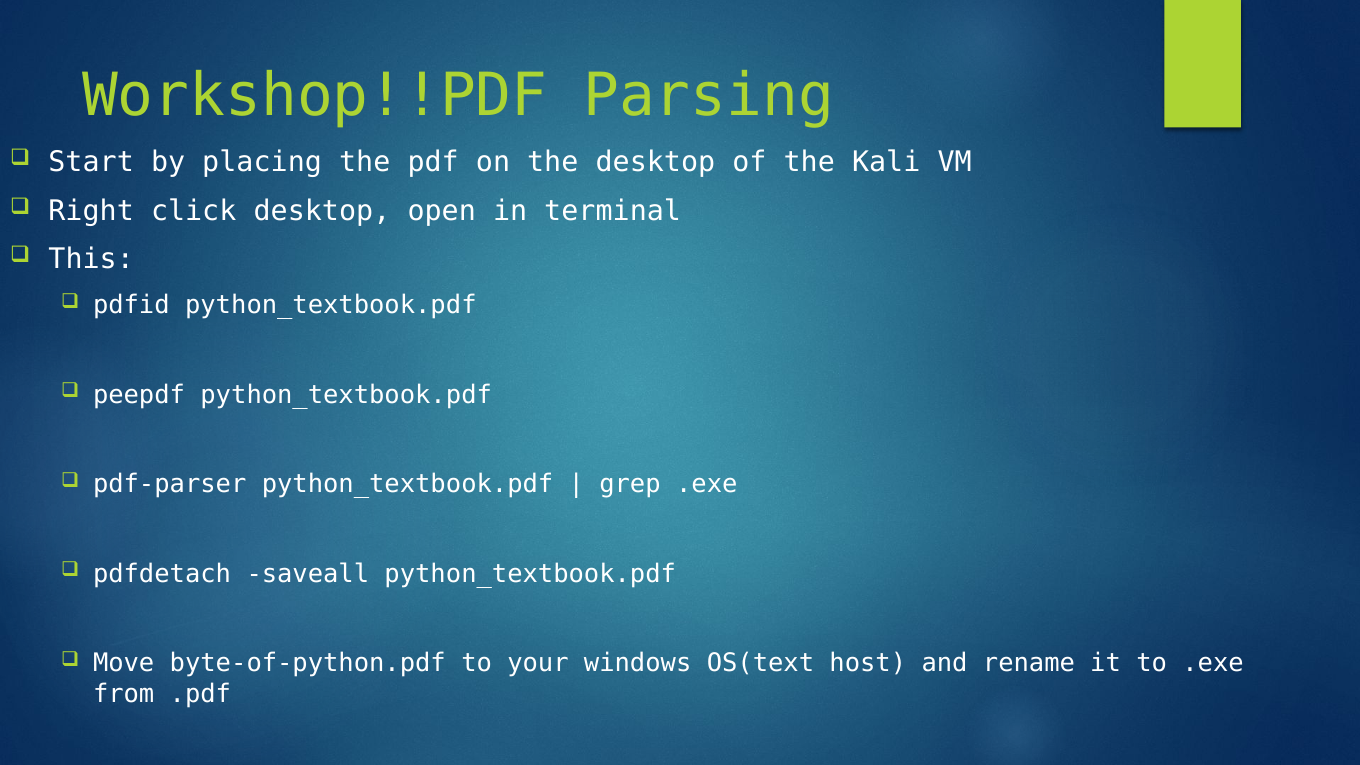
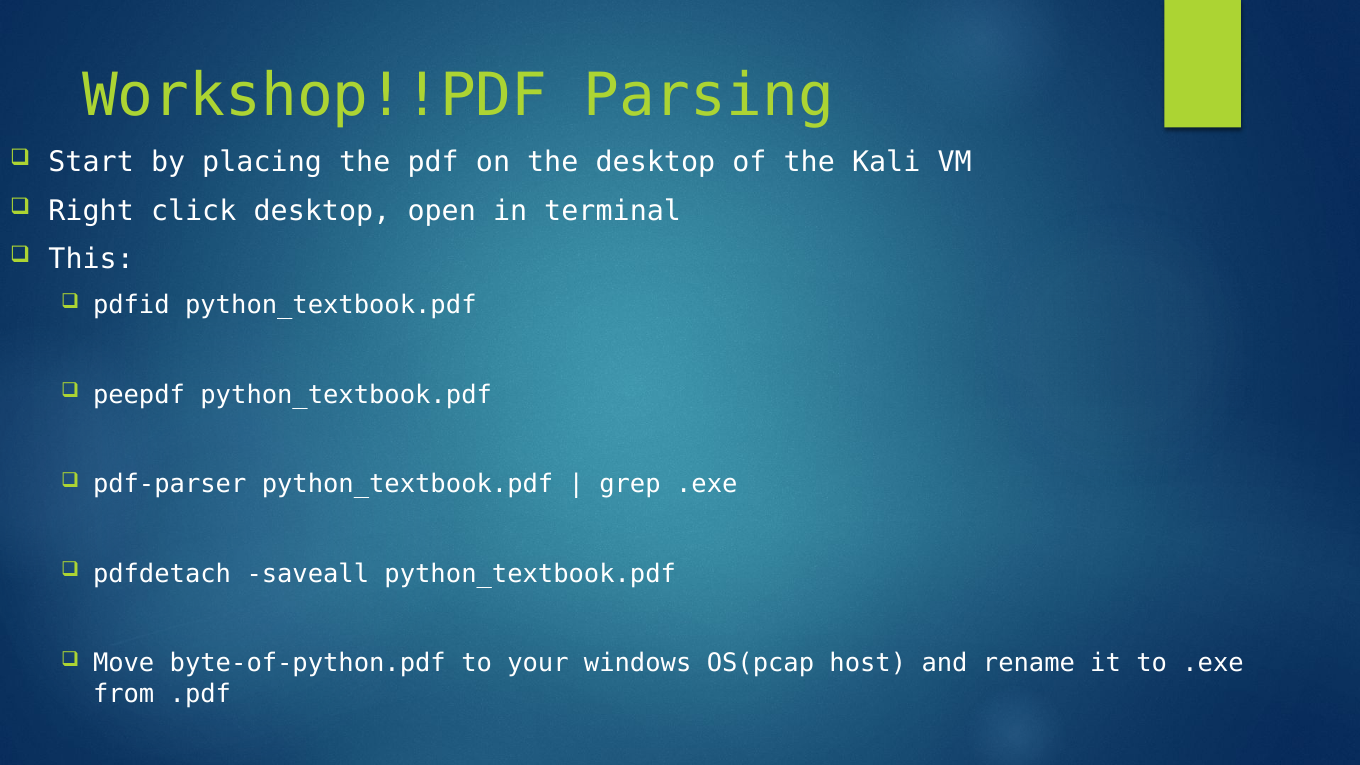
OS(text: OS(text -> OS(pcap (760, 663)
